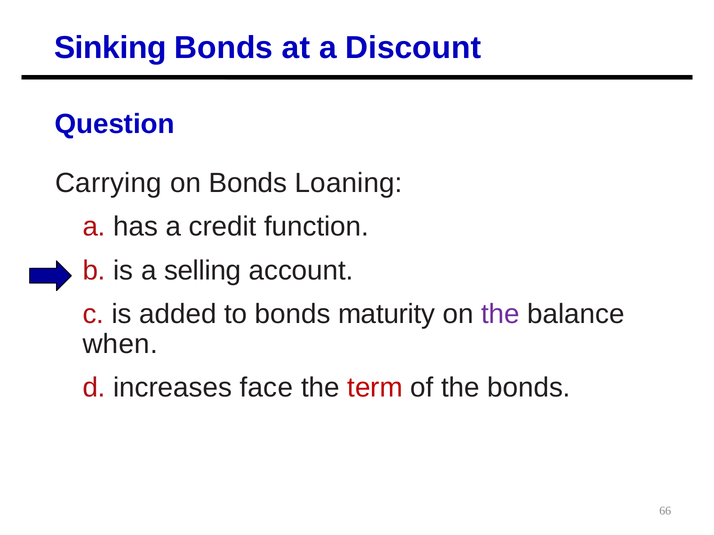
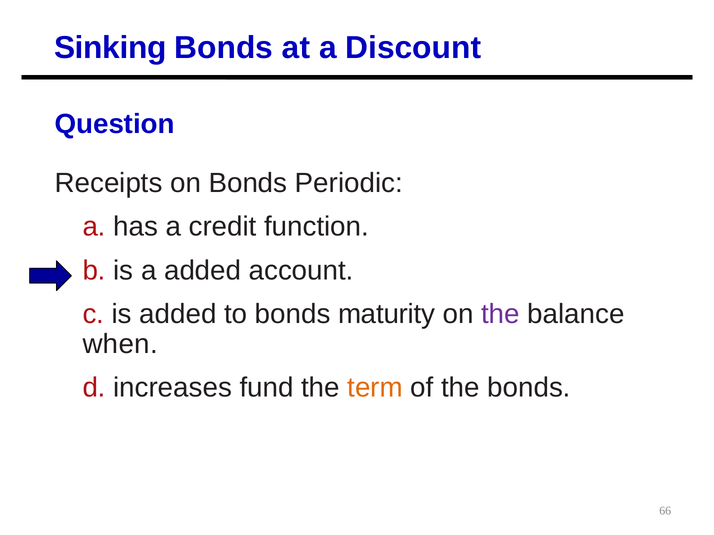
Carrying: Carrying -> Receipts (109, 183)
Loaning: Loaning -> Periodic (349, 183)
a selling: selling -> added (203, 271)
face: face -> fund (267, 388)
term colour: red -> orange (375, 388)
